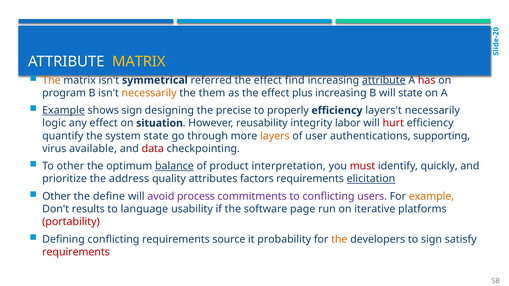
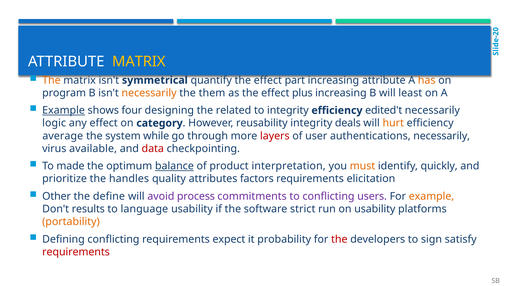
referred: referred -> quantify (211, 80)
find: find -> part (295, 80)
attribute underline: present -> none (384, 80)
has colour: red -> orange (427, 80)
will state: state -> least (410, 93)
shows sign: sign -> four (132, 111)
precise: precise -> related (234, 111)
to properly: properly -> integrity (288, 111)
layers't: layers't -> edited't (384, 111)
situation: situation -> category (160, 123)
labor: labor -> deals (348, 123)
hurt colour: red -> orange (393, 123)
quantify: quantify -> average (63, 136)
system state: state -> while (156, 136)
layers colour: orange -> red (275, 136)
authentications supporting: supporting -> necessarily (442, 136)
To other: other -> made (70, 166)
must colour: red -> orange (363, 166)
address: address -> handles (129, 179)
elicitation underline: present -> none (371, 179)
page: page -> strict (303, 209)
on iterative: iterative -> usability (375, 209)
portability colour: red -> orange (71, 222)
source: source -> expect (229, 239)
the colour: orange -> red (339, 239)
